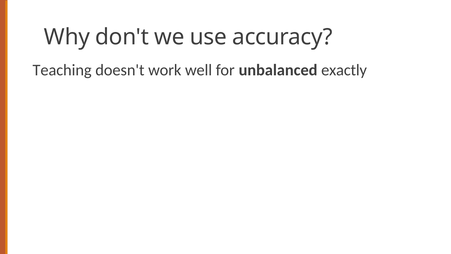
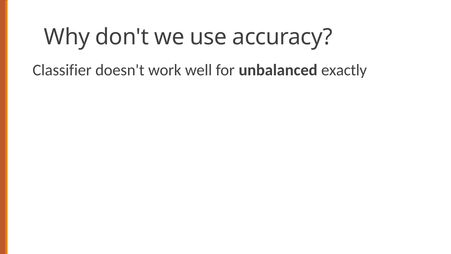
Teaching: Teaching -> Classifier (62, 70)
